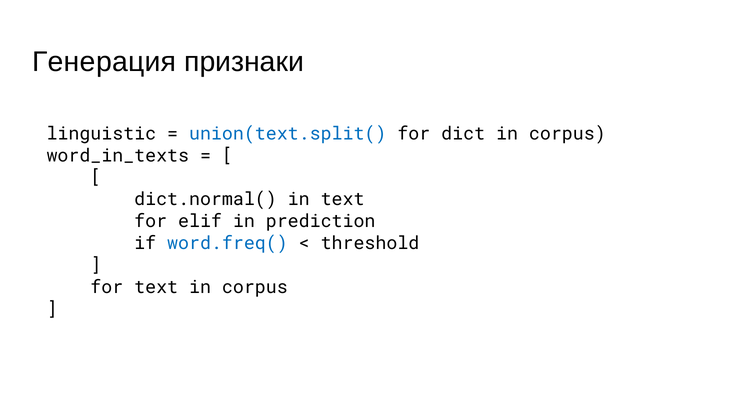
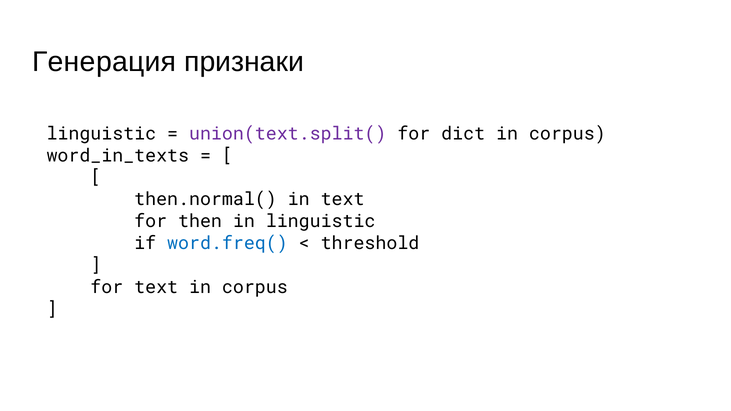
union(text.split( colour: blue -> purple (288, 134)
dict.normal(: dict.normal( -> then.normal( (206, 199)
elif: elif -> then (200, 221)
in prediction: prediction -> linguistic (321, 221)
